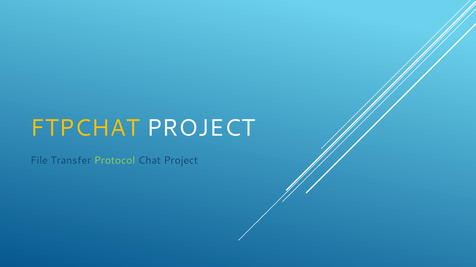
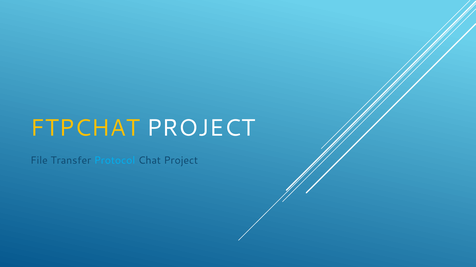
Protocol colour: light green -> light blue (115, 161)
